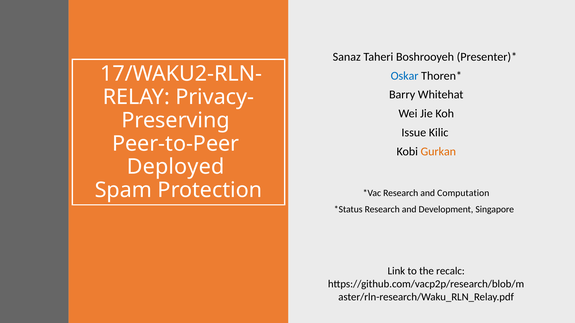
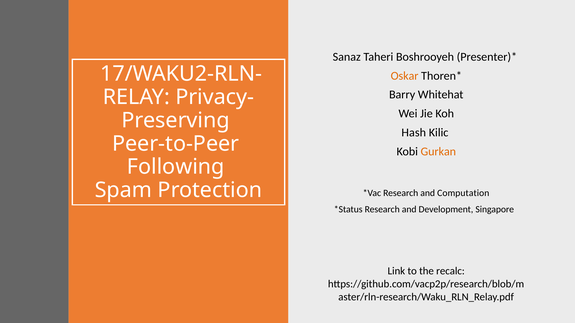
Oskar colour: blue -> orange (405, 76)
Issue: Issue -> Hash (414, 133)
Deployed: Deployed -> Following (176, 167)
